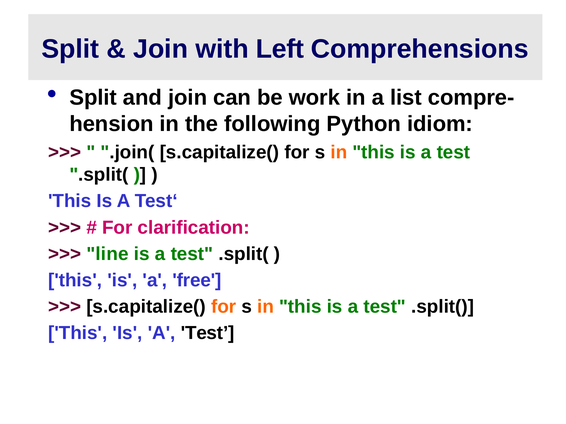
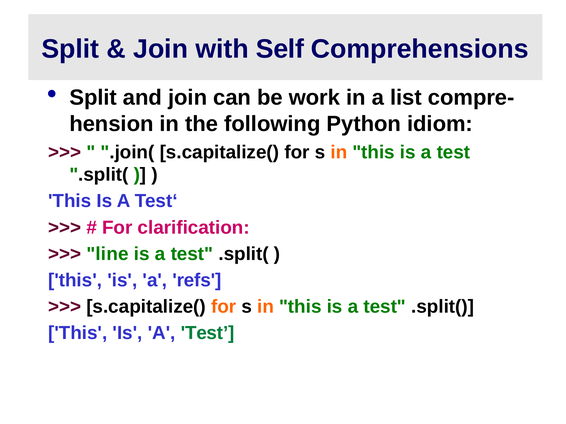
Left: Left -> Self (280, 49)
free: free -> refs (197, 281)
Test colour: black -> green (208, 333)
